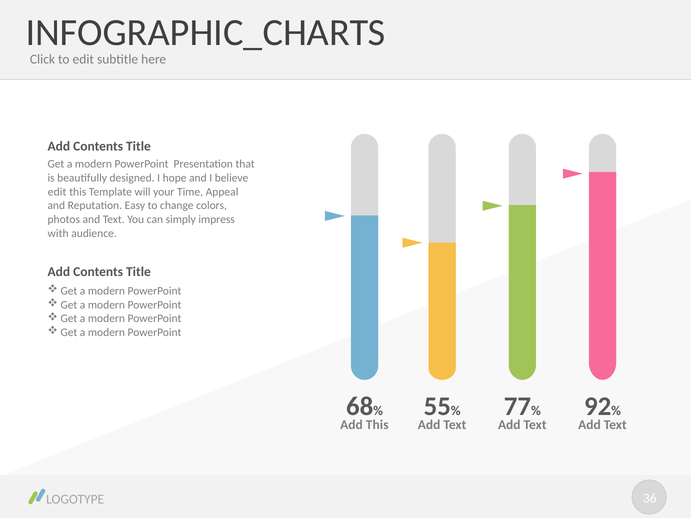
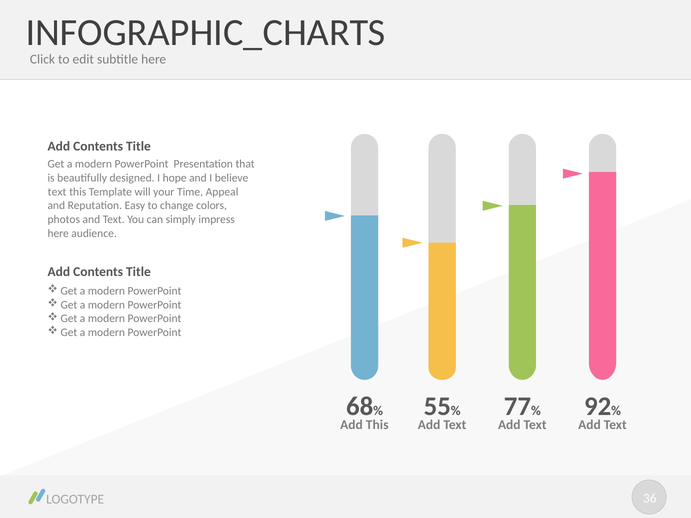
edit: edit -> text (57, 192)
with: with -> here (58, 233)
